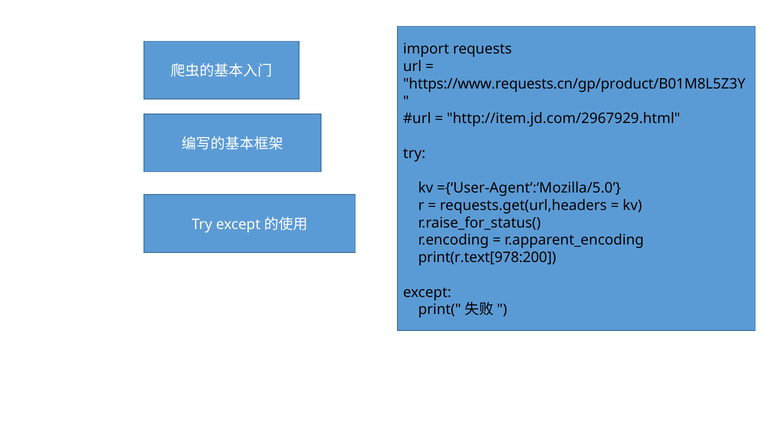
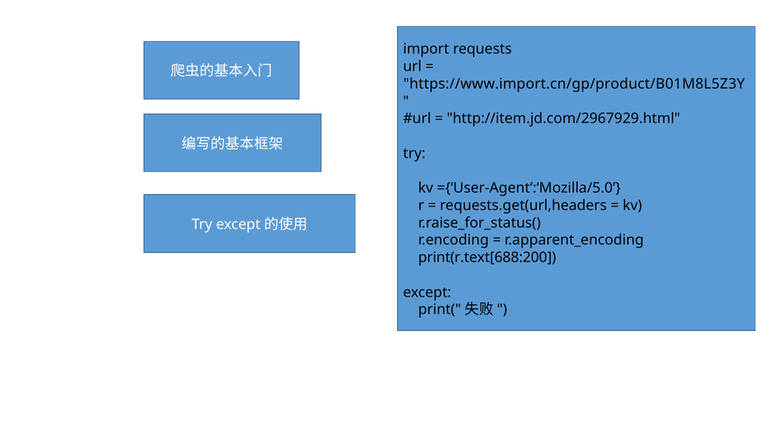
https://www.requests.cn/gp/product/B01M8L5Z3Y: https://www.requests.cn/gp/product/B01M8L5Z3Y -> https://www.import.cn/gp/product/B01M8L5Z3Y (574, 84)
print(r.text[978:200: print(r.text[978:200 -> print(r.text[688:200 (487, 258)
